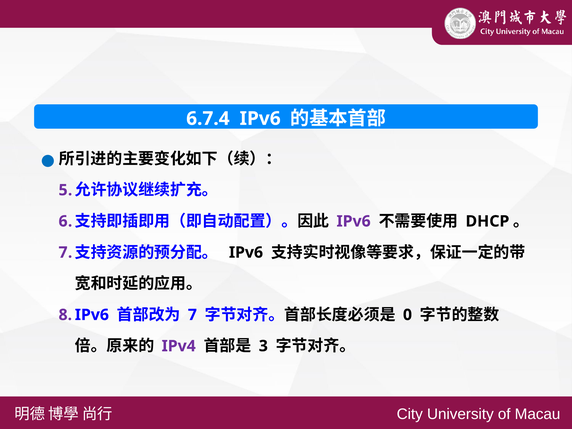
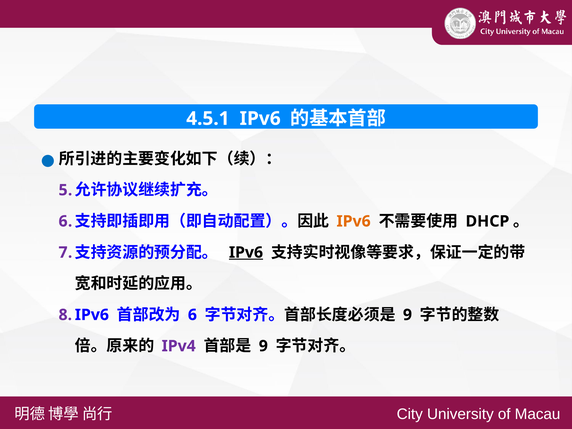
6.7.4: 6.7.4 -> 4.5.1 (208, 119)
IPv6 colour: purple -> orange (354, 221)
IPv6 underline: none -> present (246, 252)
7: 7 -> 6 (192, 315)
0: 0 -> 9 (407, 315)
3: 3 -> 9 (263, 346)
